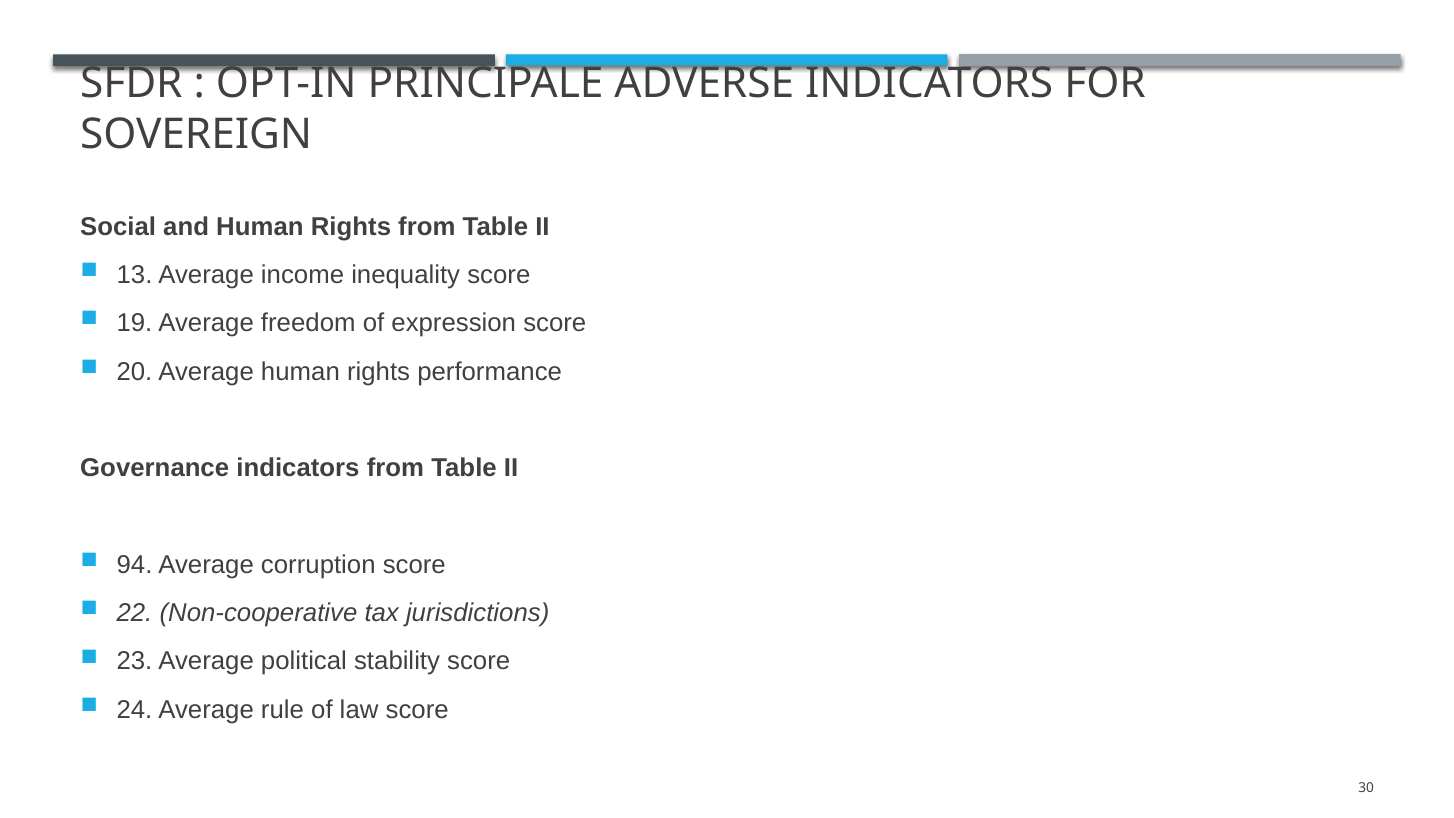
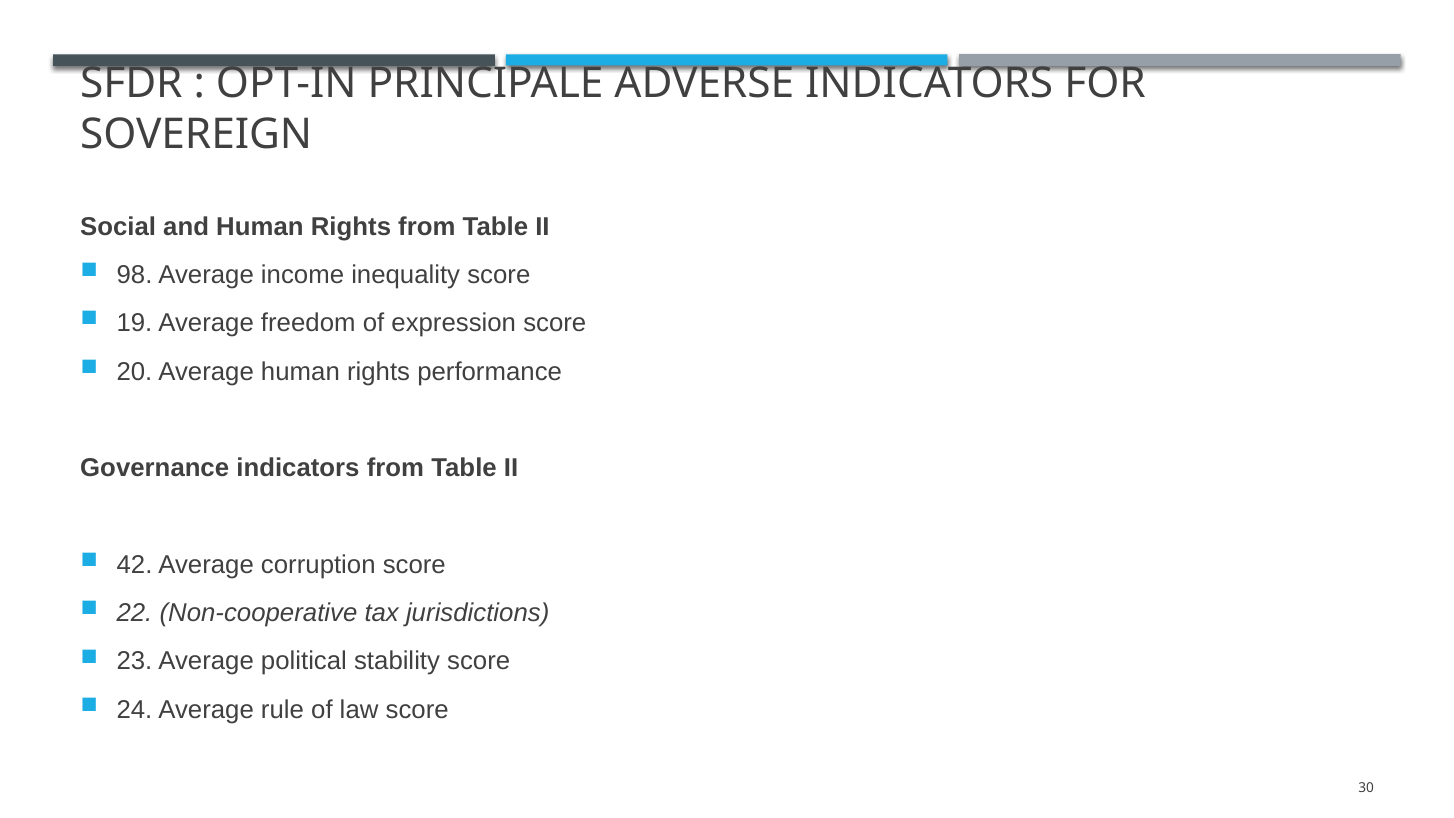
13: 13 -> 98 (135, 275)
94: 94 -> 42 (135, 565)
